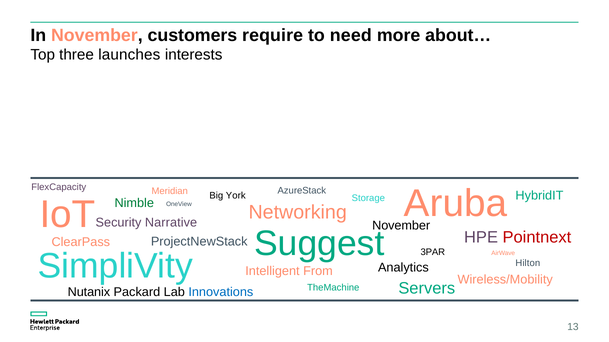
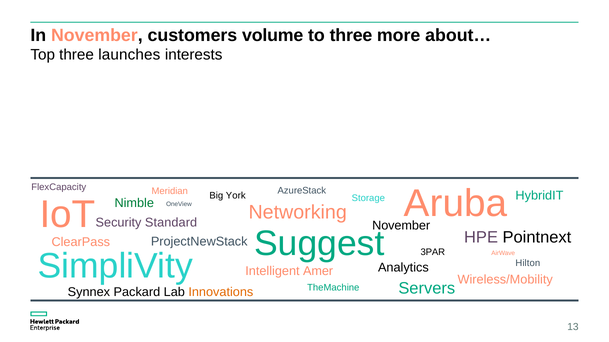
require: require -> volume (273, 36)
to need: need -> three (351, 36)
Narrative: Narrative -> Standard (171, 223)
Pointnext colour: red -> black (537, 237)
From: From -> Amer (318, 272)
Nutanix: Nutanix -> Synnex (89, 293)
Innovations colour: blue -> orange (221, 293)
